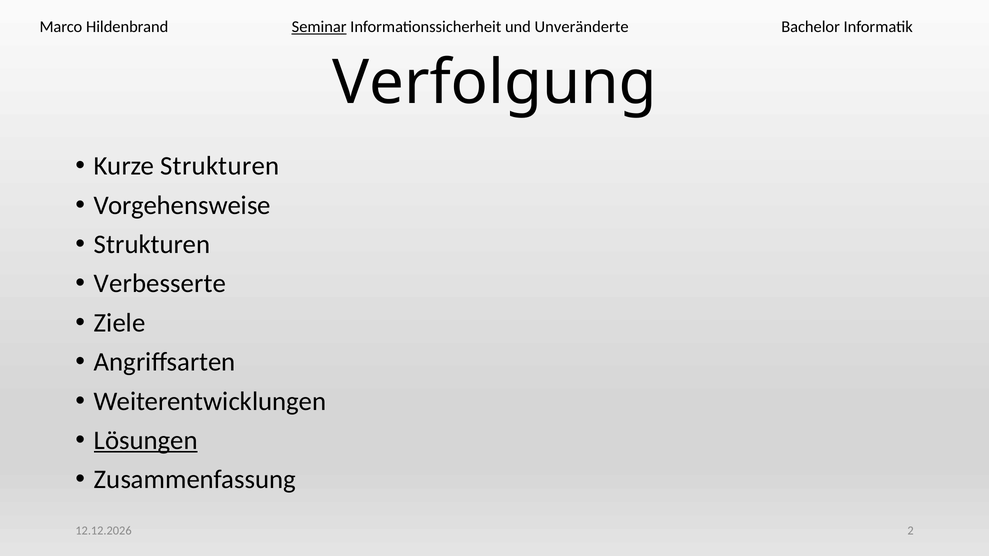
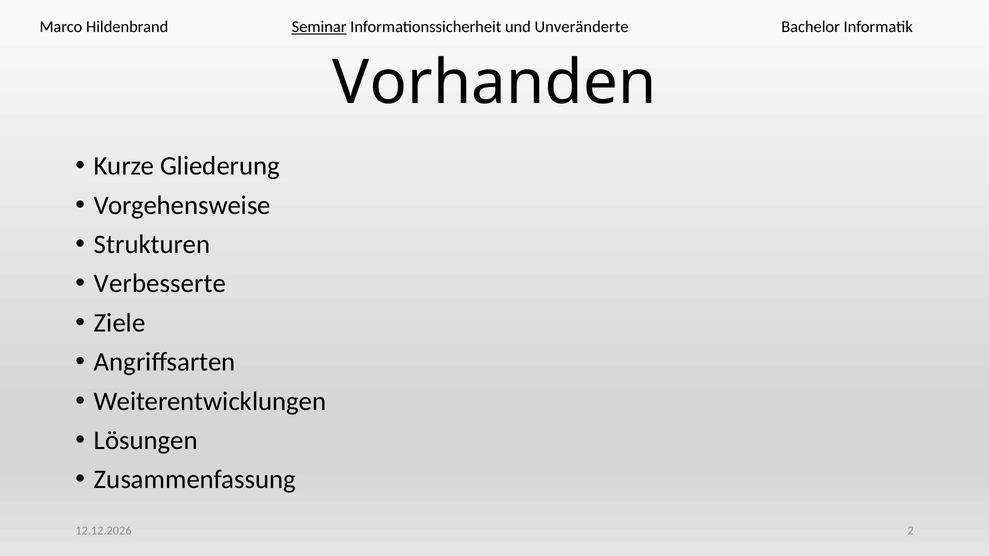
Verfolgung: Verfolgung -> Vorhanden (494, 83)
Kurze Strukturen: Strukturen -> Gliederung (220, 166)
Lösungen underline: present -> none (146, 441)
